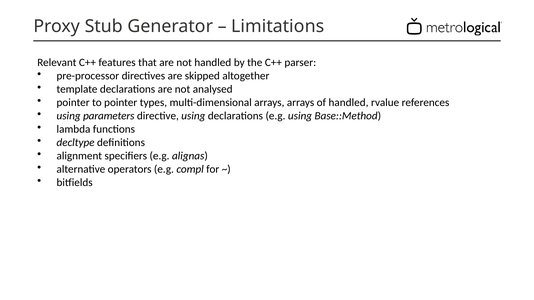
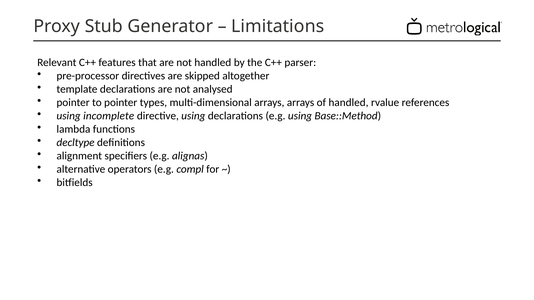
parameters: parameters -> incomplete (109, 116)
